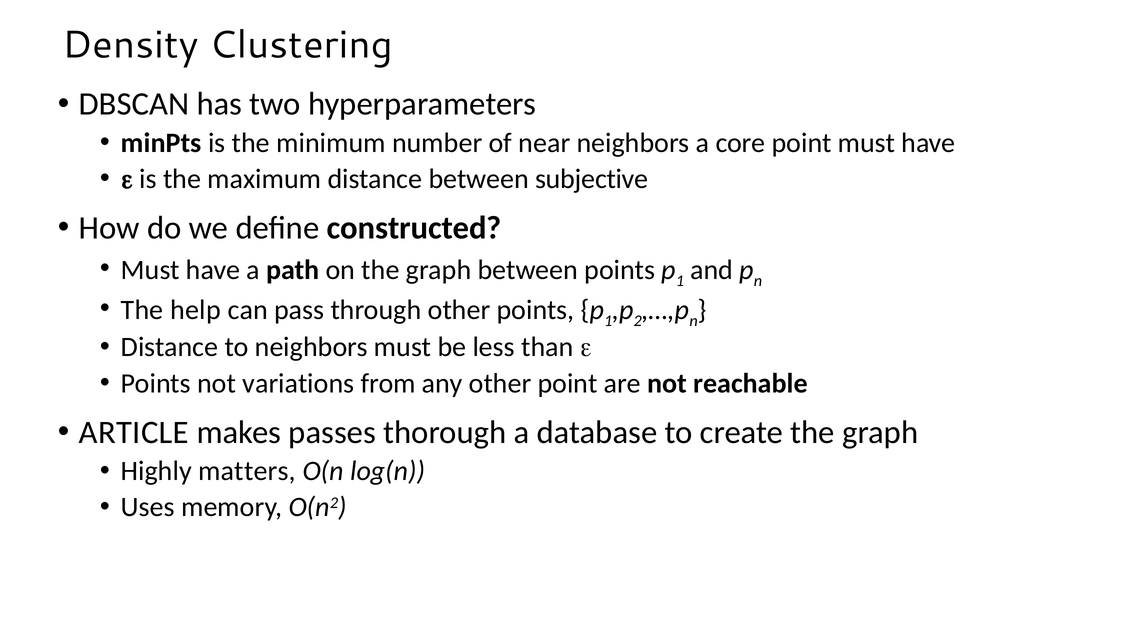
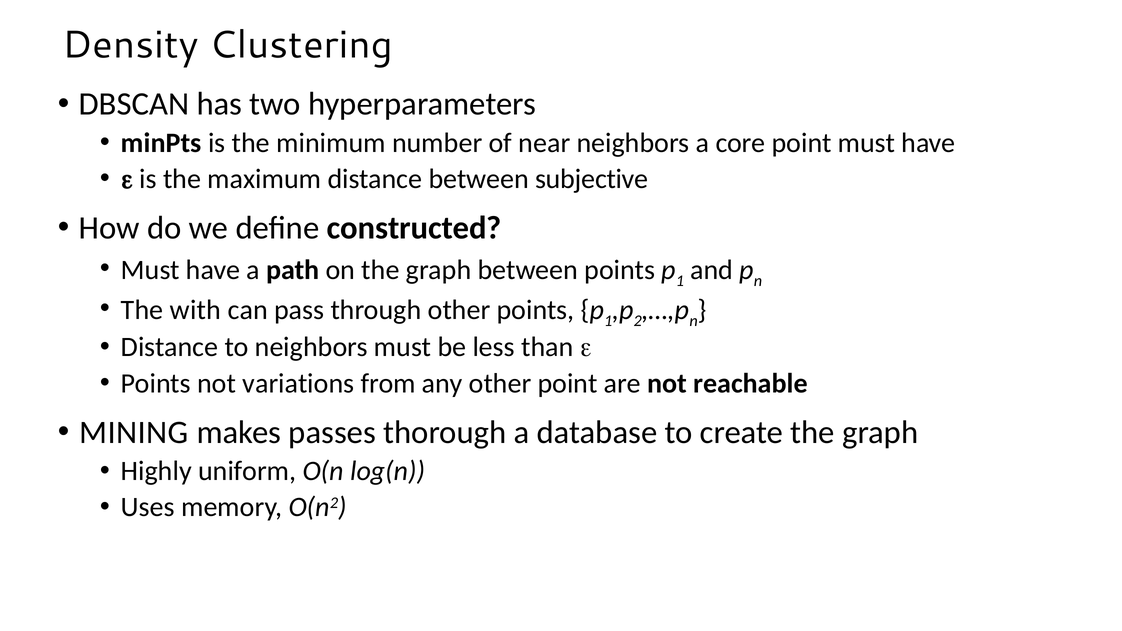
help: help -> with (195, 310)
ARTICLE: ARTICLE -> MINING (134, 432)
matters: matters -> uniform (247, 471)
